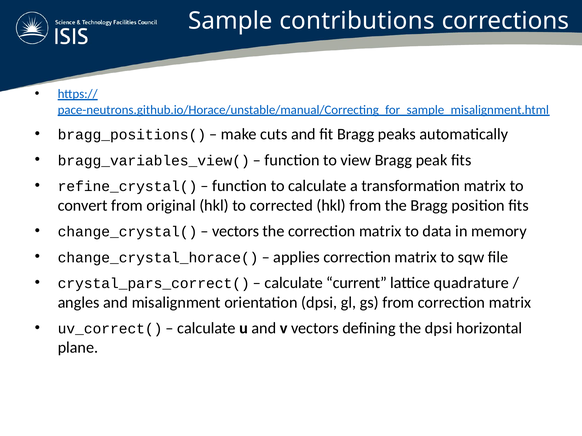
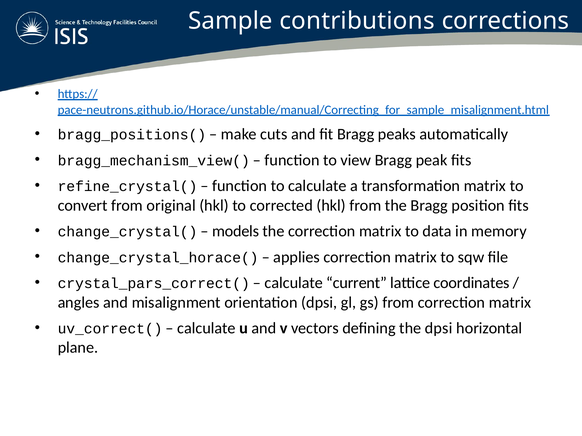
bragg_variables_view(: bragg_variables_view( -> bragg_mechanism_view( (154, 161)
vectors: vectors -> models (236, 231)
quadrature: quadrature -> coordinates (472, 283)
